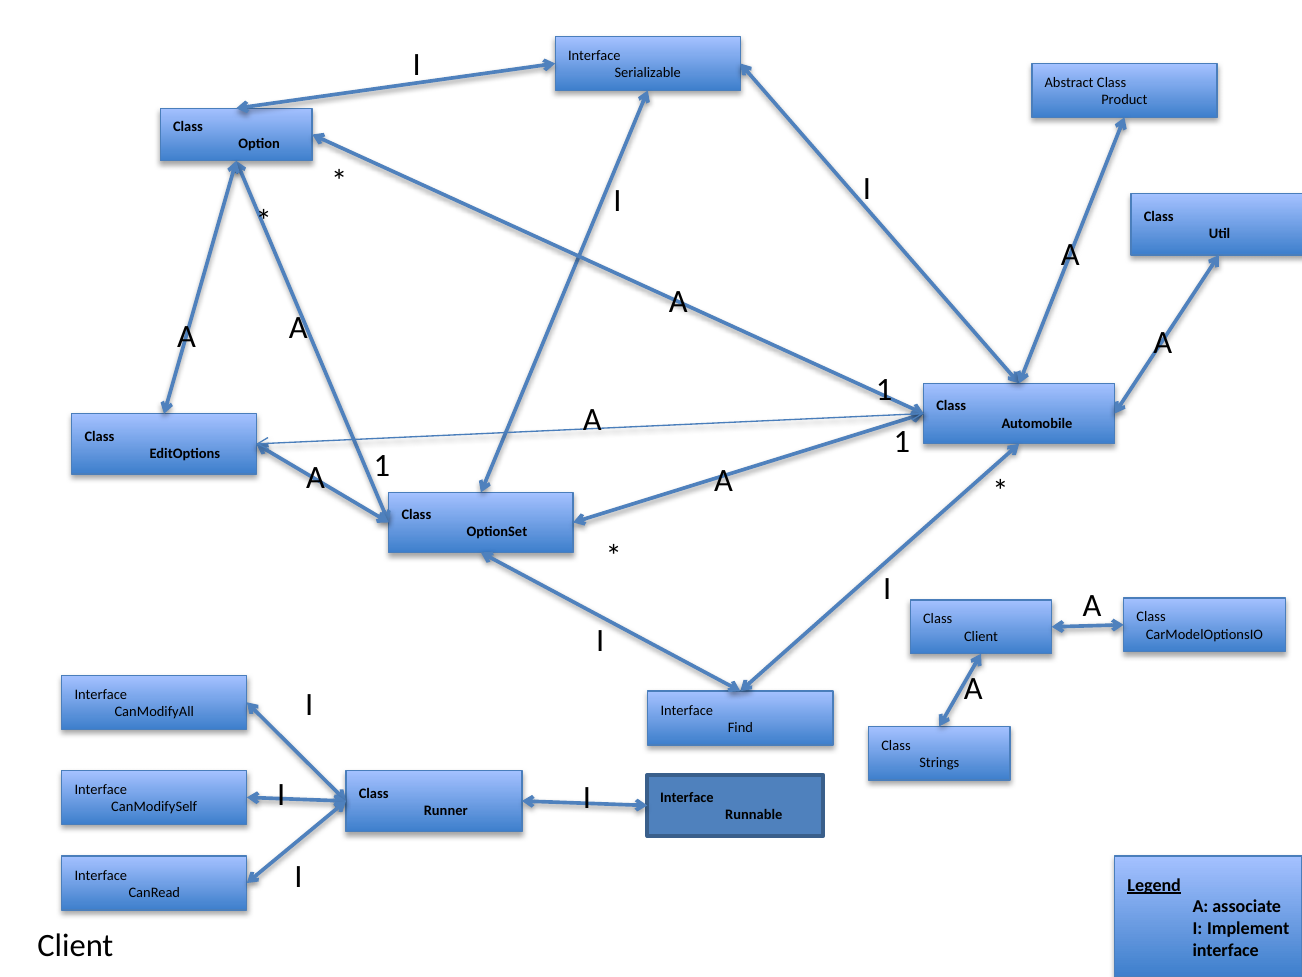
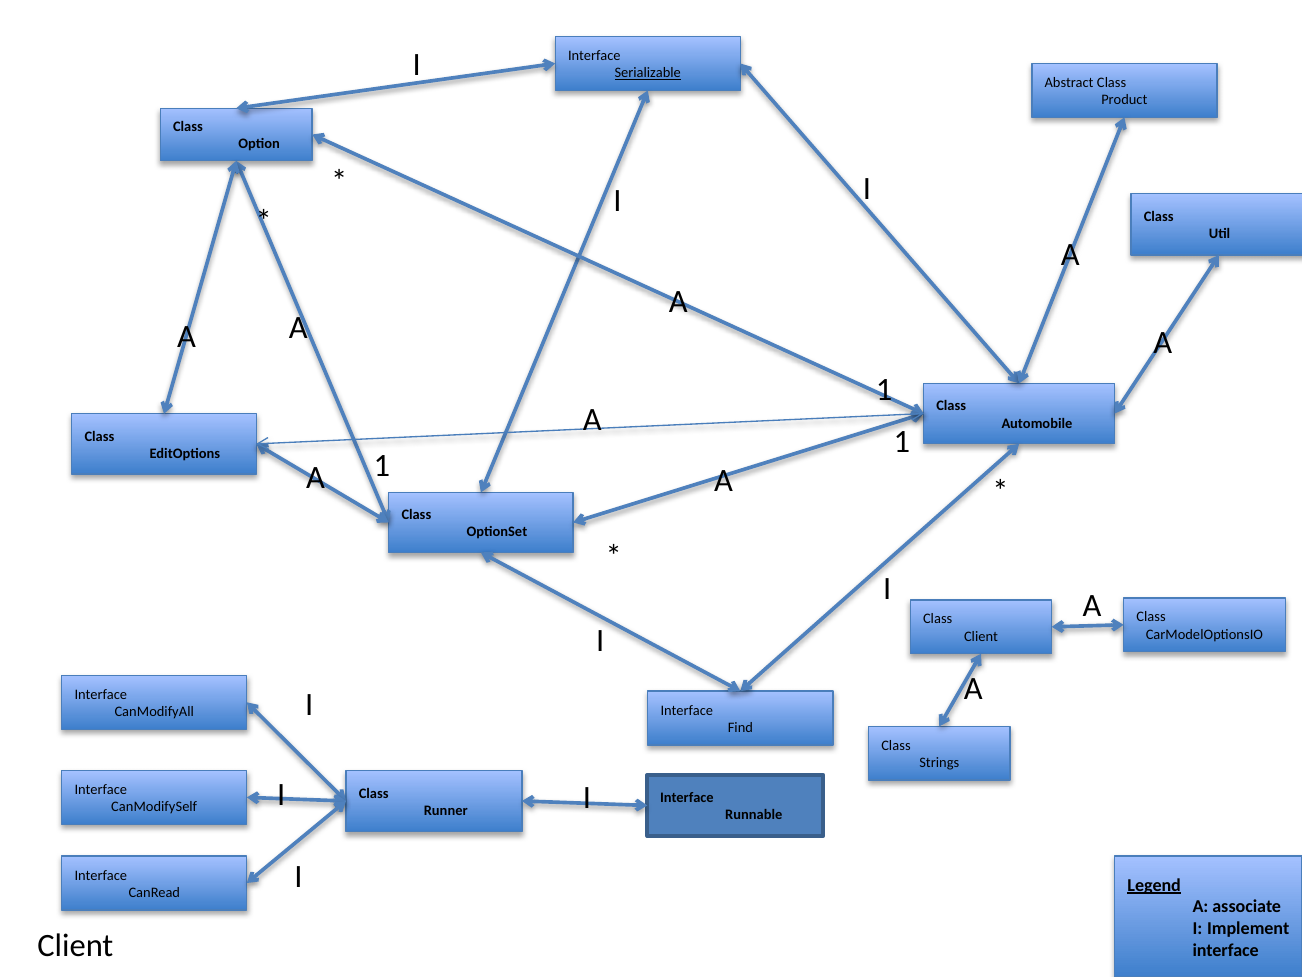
Serializable underline: none -> present (648, 73)
